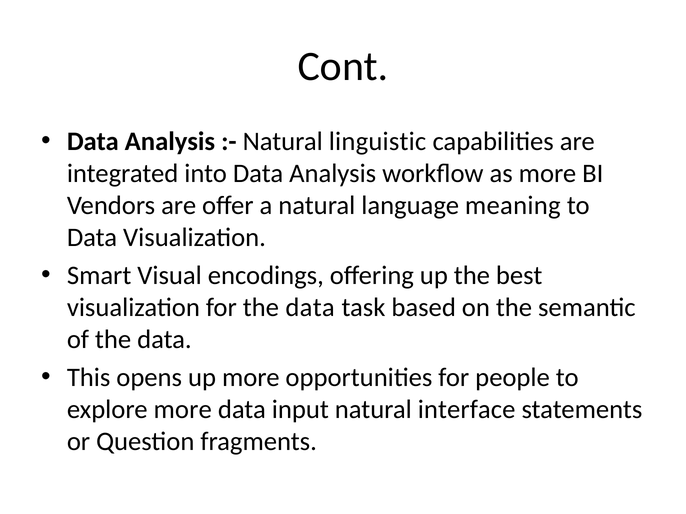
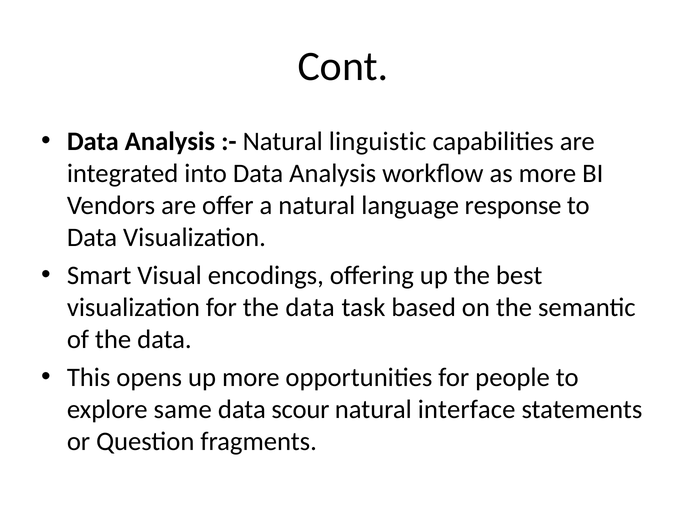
meaning: meaning -> response (513, 205)
explore more: more -> same (183, 410)
input: input -> scour (300, 410)
